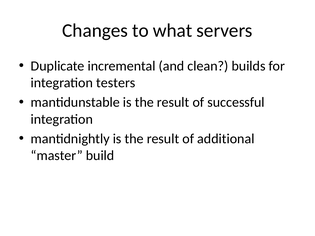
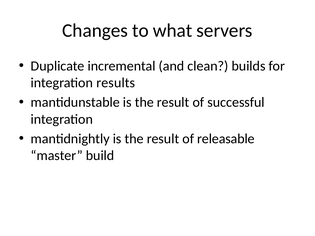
testers: testers -> results (116, 83)
additional: additional -> releasable (226, 139)
